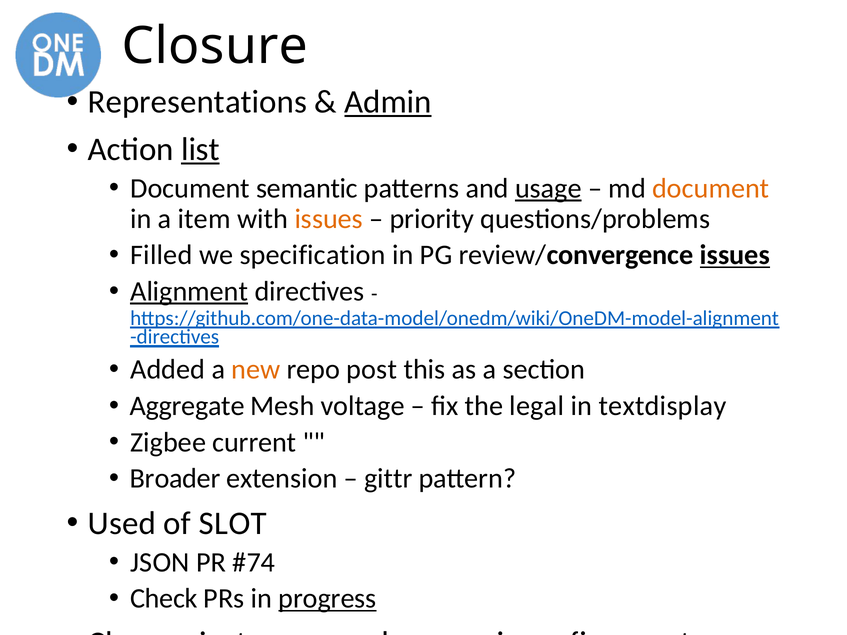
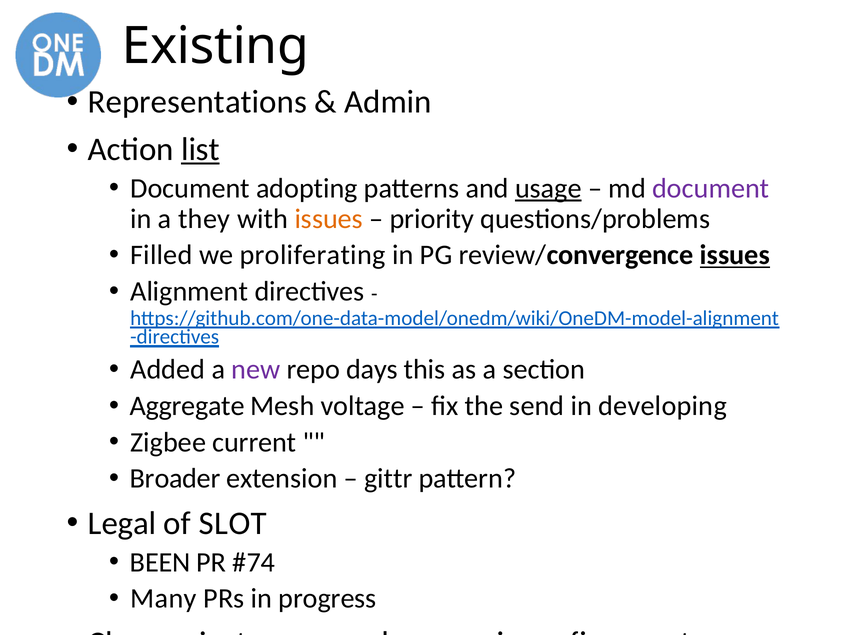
Closure: Closure -> Existing (215, 46)
Admin underline: present -> none (388, 102)
semantic: semantic -> adopting (307, 188)
document colour: orange -> purple (711, 188)
item: item -> they (204, 219)
specification: specification -> proliferating (313, 255)
Alignment underline: present -> none (189, 292)
new colour: orange -> purple (256, 370)
post: post -> days (372, 370)
legal: legal -> send (537, 406)
textdisplay: textdisplay -> developing (663, 406)
Used: Used -> Legal (122, 524)
JSON: JSON -> BEEN (160, 563)
Check: Check -> Many (163, 599)
progress underline: present -> none (327, 599)
